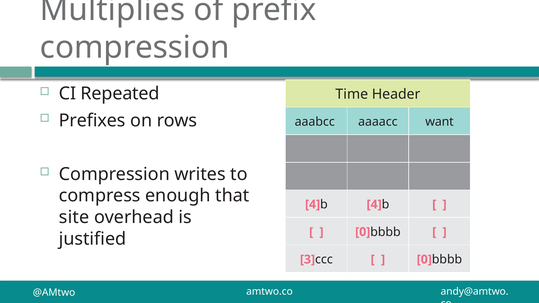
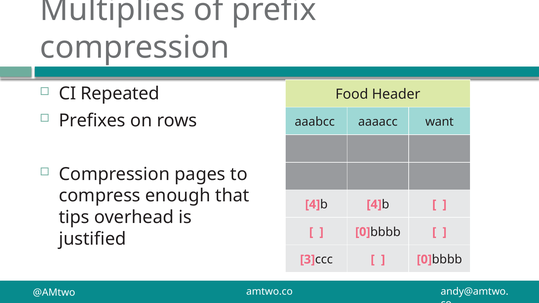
Time: Time -> Food (352, 94)
writes: writes -> pages (200, 174)
site: site -> tips (74, 217)
